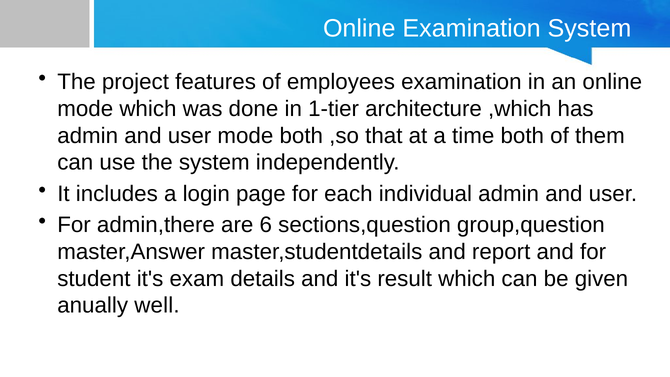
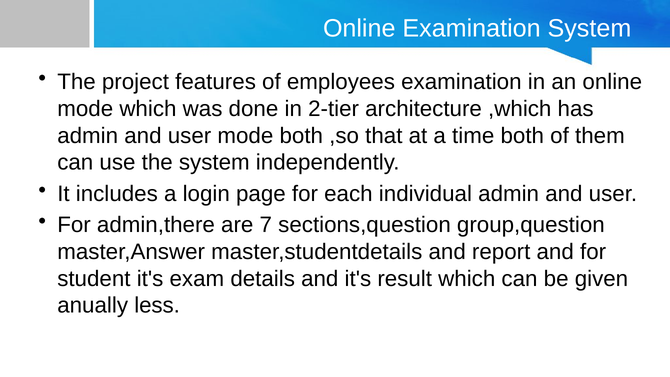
1-tier: 1-tier -> 2-tier (334, 109)
6: 6 -> 7 (266, 225)
well: well -> less (157, 305)
